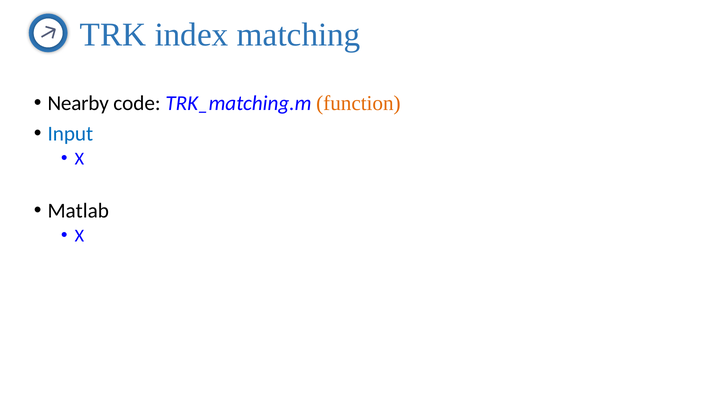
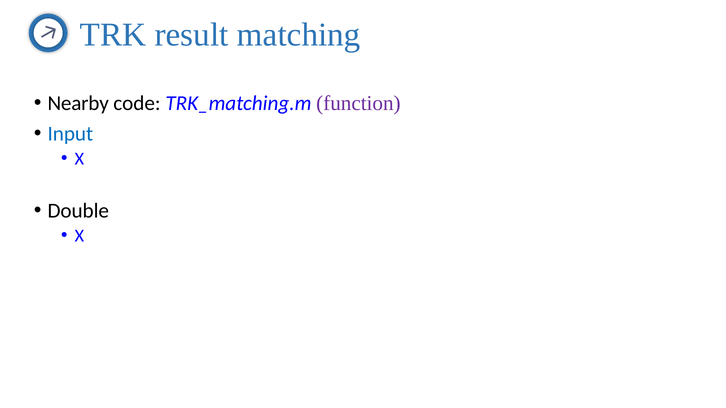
index: index -> result (192, 35)
function colour: orange -> purple (358, 103)
Matlab: Matlab -> Double (78, 211)
